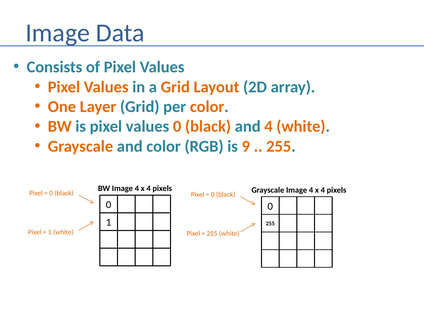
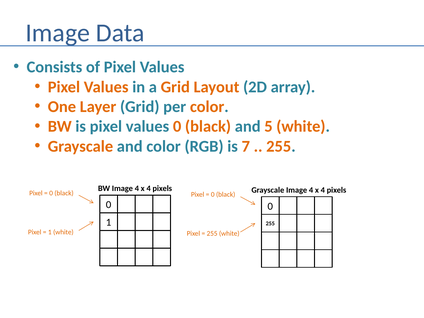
and 4: 4 -> 5 (268, 126)
9: 9 -> 7 (246, 146)
